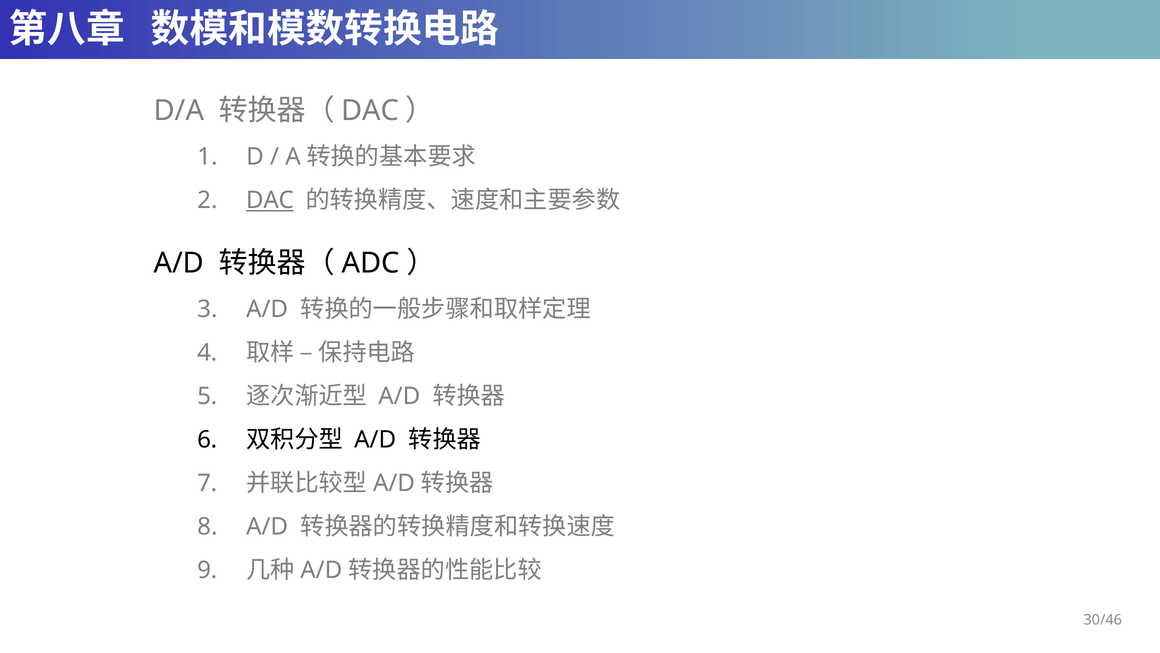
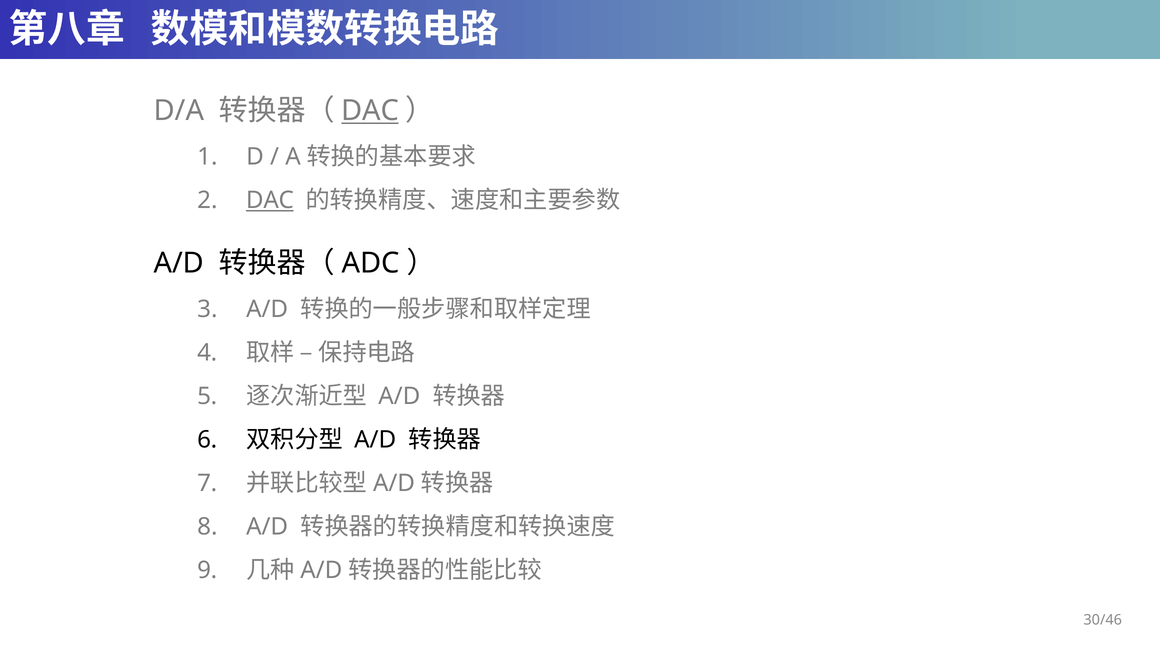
DAC underline: none -> present (370, 111)
